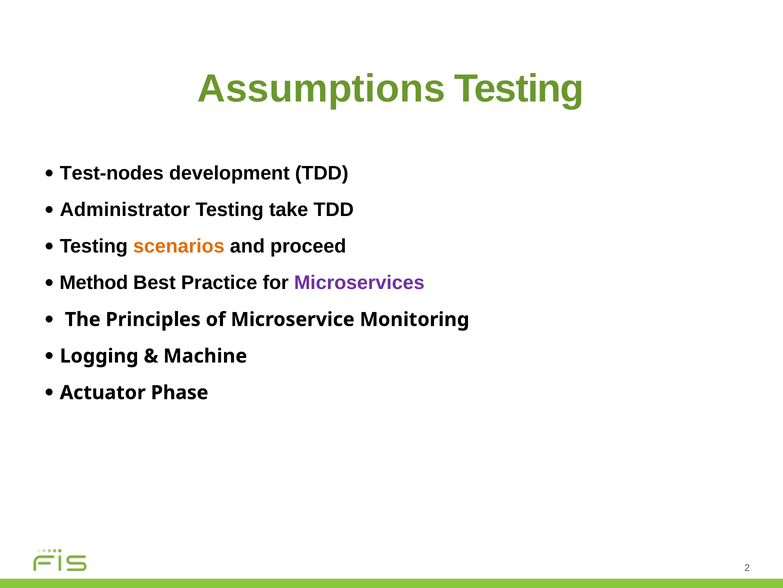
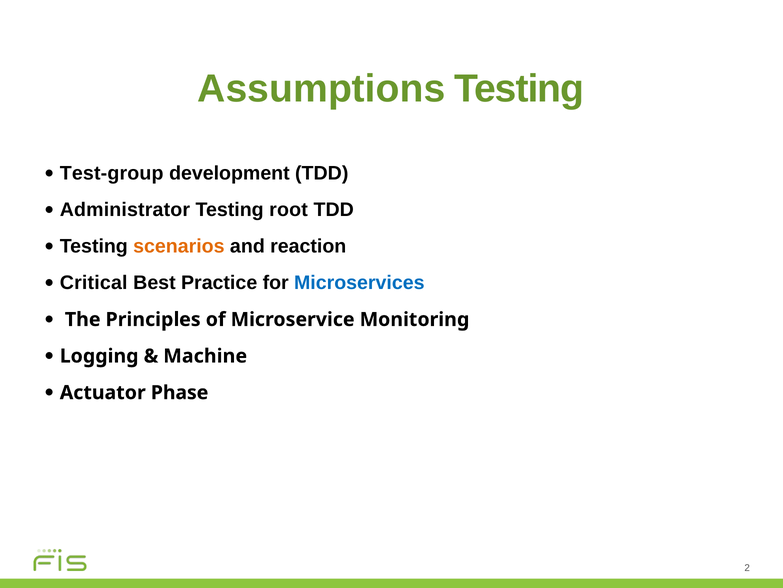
Test-nodes: Test-nodes -> Test-group (112, 173)
take: take -> root (289, 210)
proceed: proceed -> reaction (308, 246)
Method: Method -> Critical (94, 283)
Microservices colour: purple -> blue (359, 283)
